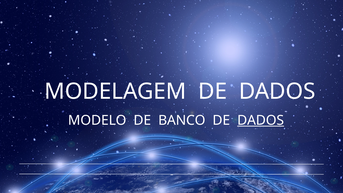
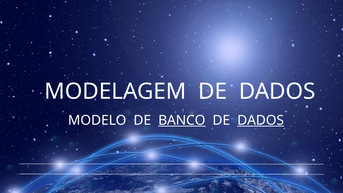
BANCO underline: none -> present (182, 120)
